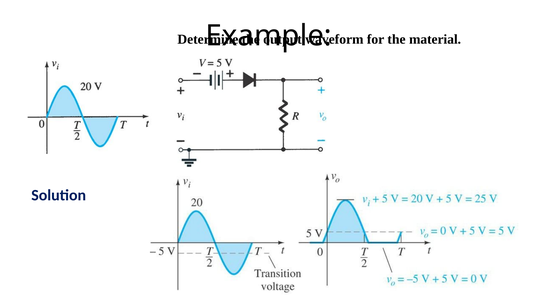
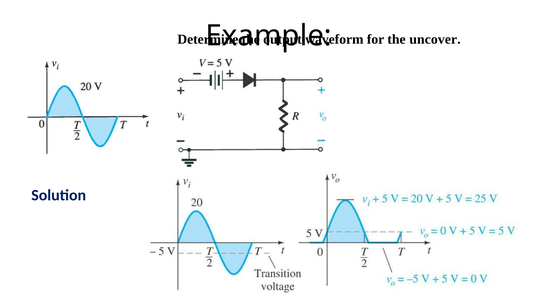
material: material -> uncover (435, 39)
